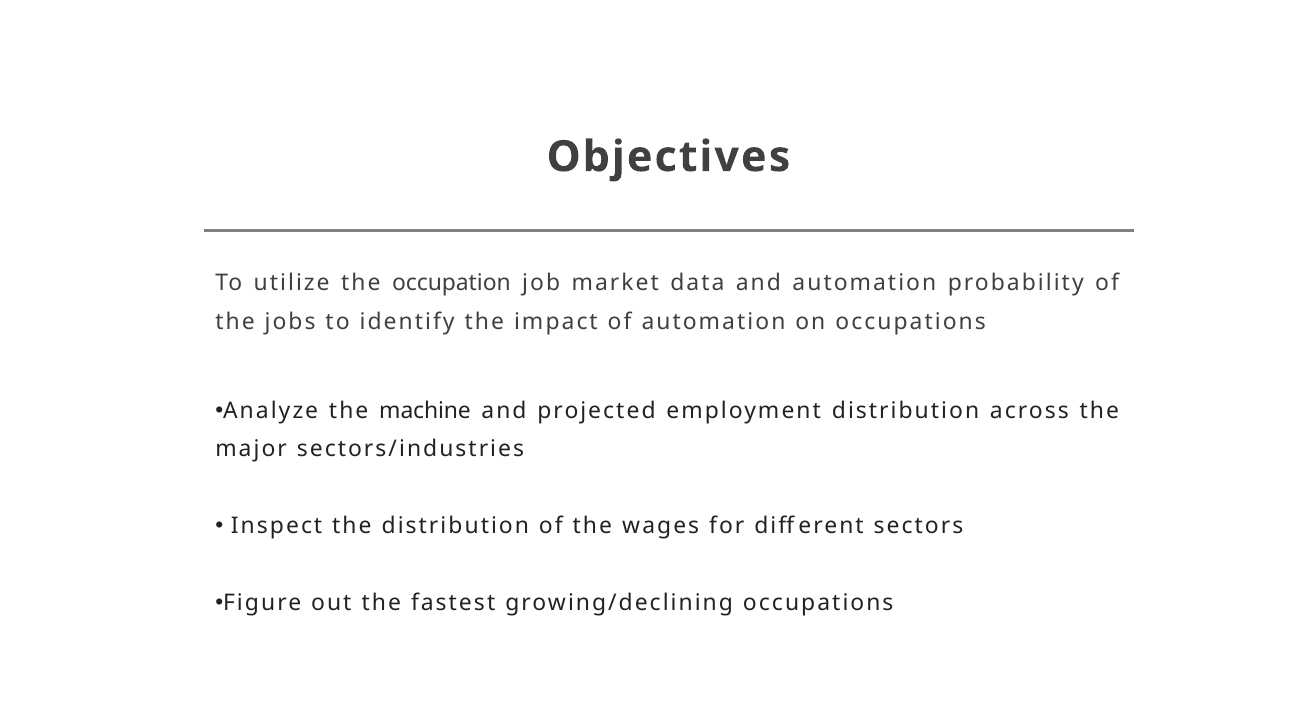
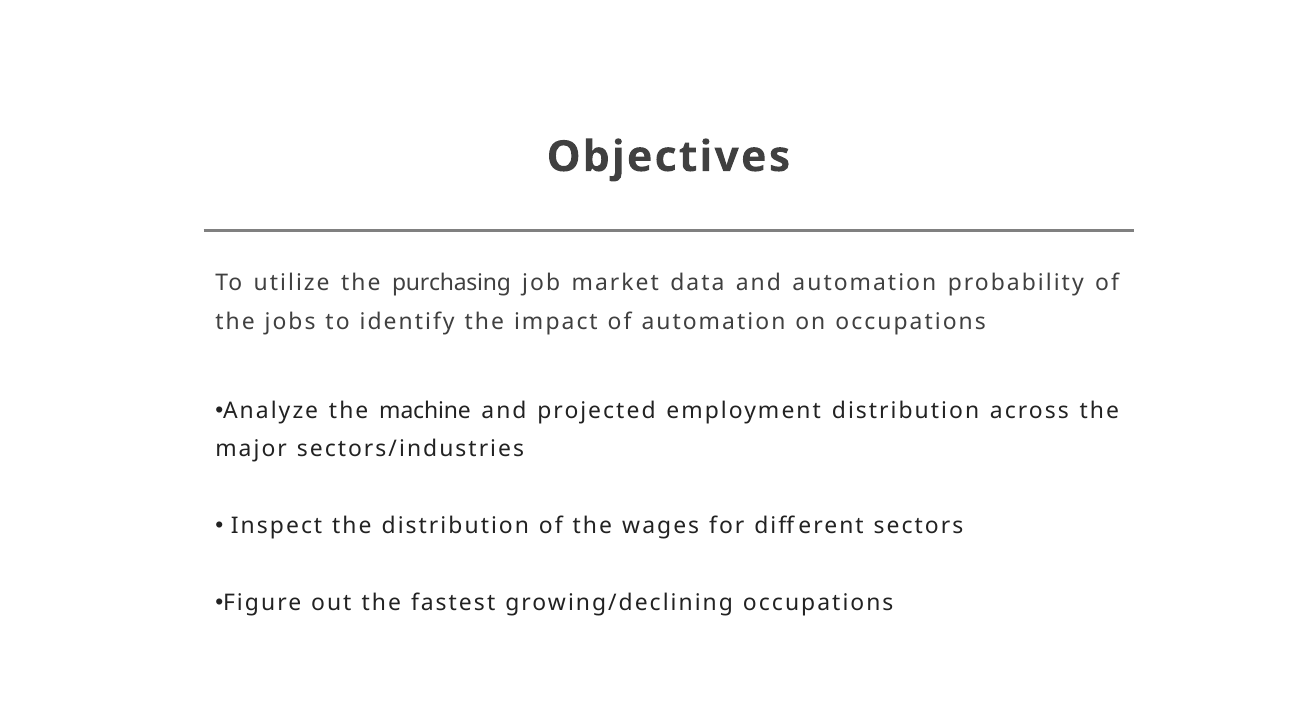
occupation: occupation -> purchasing (451, 283)
